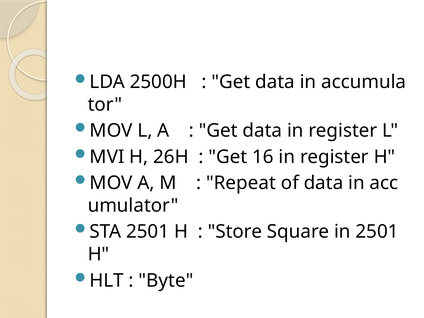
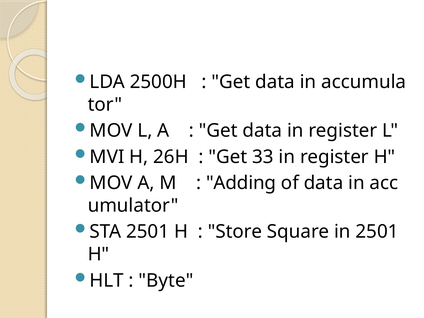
16: 16 -> 33 (263, 157)
Repeat: Repeat -> Adding (241, 183)
